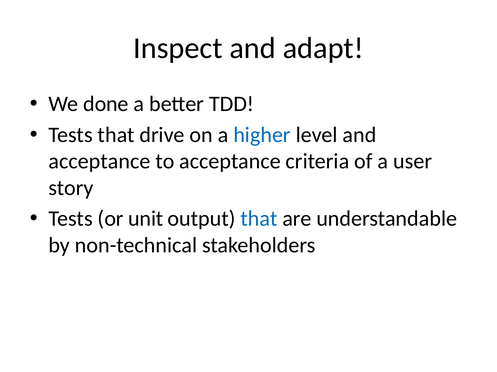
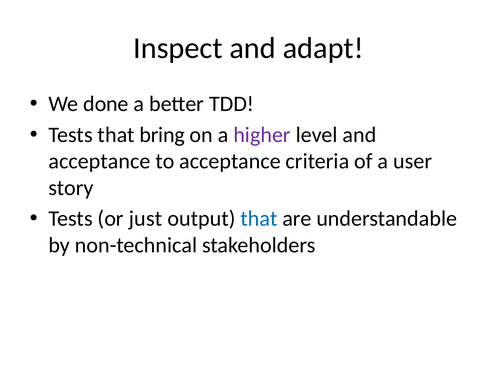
drive: drive -> bring (162, 135)
higher colour: blue -> purple (262, 135)
unit: unit -> just (146, 219)
